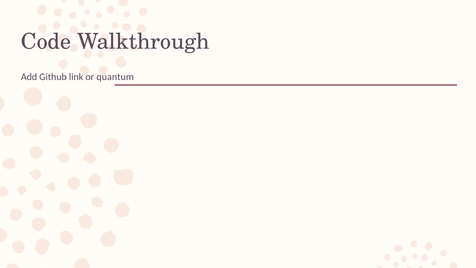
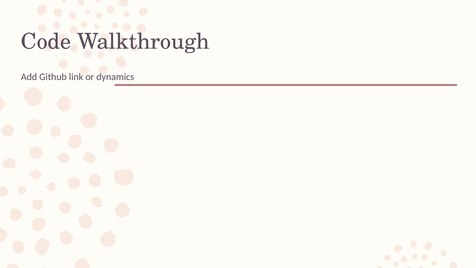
quantum: quantum -> dynamics (115, 77)
